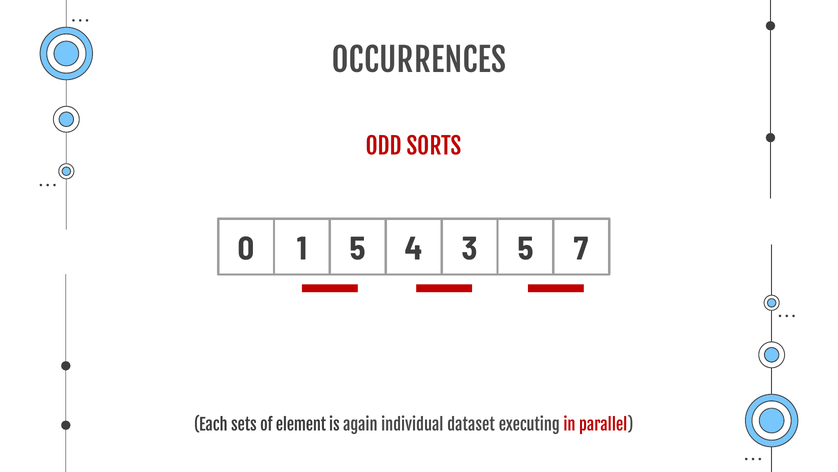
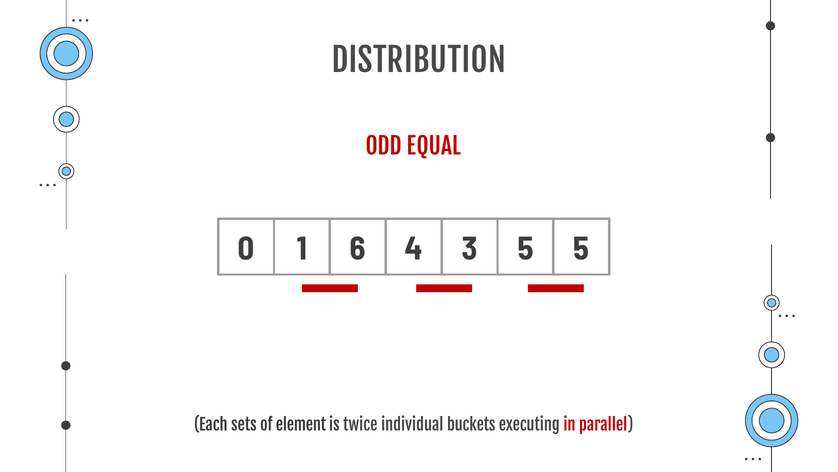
OCCURRENCES: OCCURRENCES -> DISTRIBUTION (419, 61)
SORTS: SORTS -> EQUAL (434, 147)
1 5: 5 -> 6 (358, 249)
5 7: 7 -> 5 (581, 249)
again: again -> twice (360, 425)
dataset: dataset -> buckets (471, 425)
